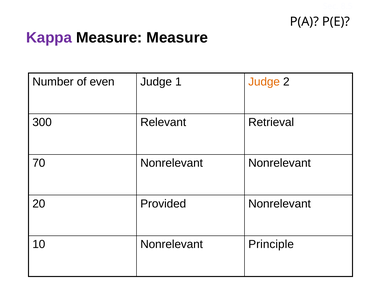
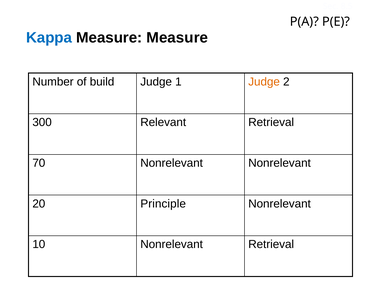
Kappa colour: purple -> blue (49, 38)
even: even -> build (102, 82)
Provided: Provided -> Principle (163, 204)
Nonrelevant Principle: Principle -> Retrieval (271, 244)
